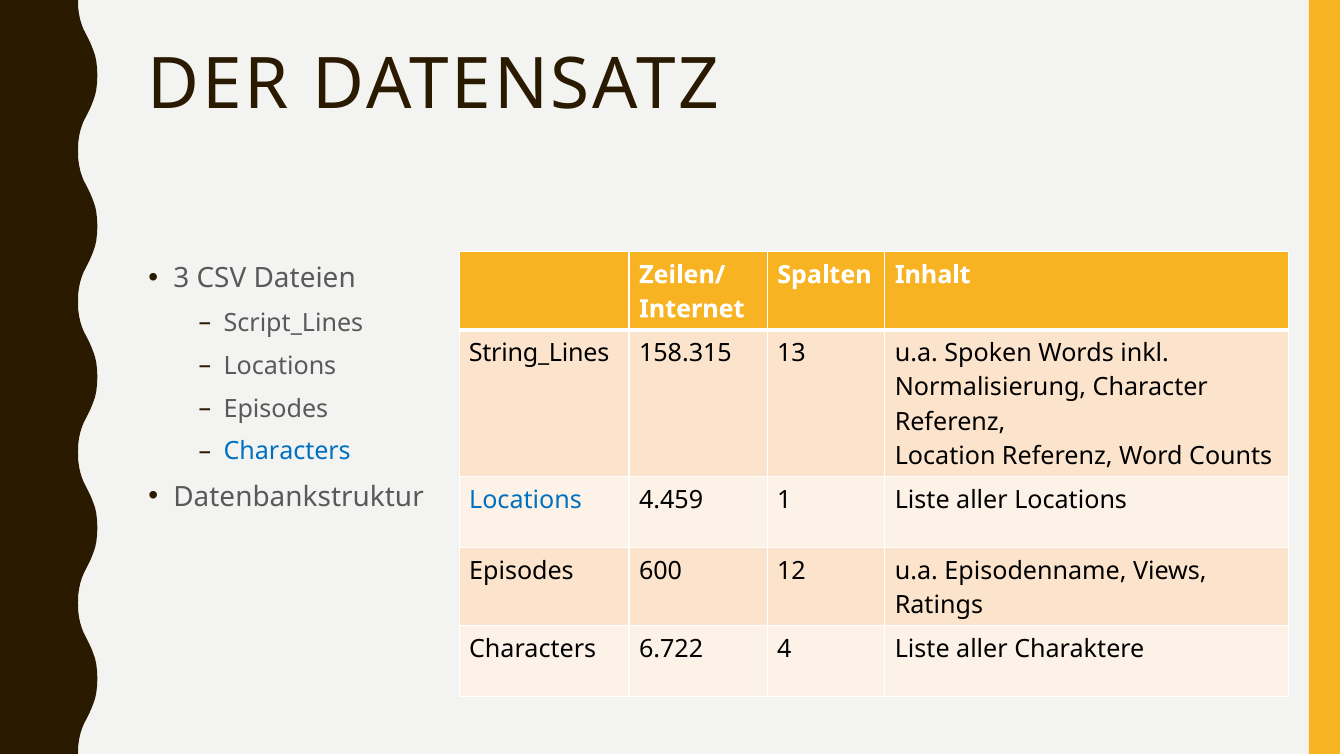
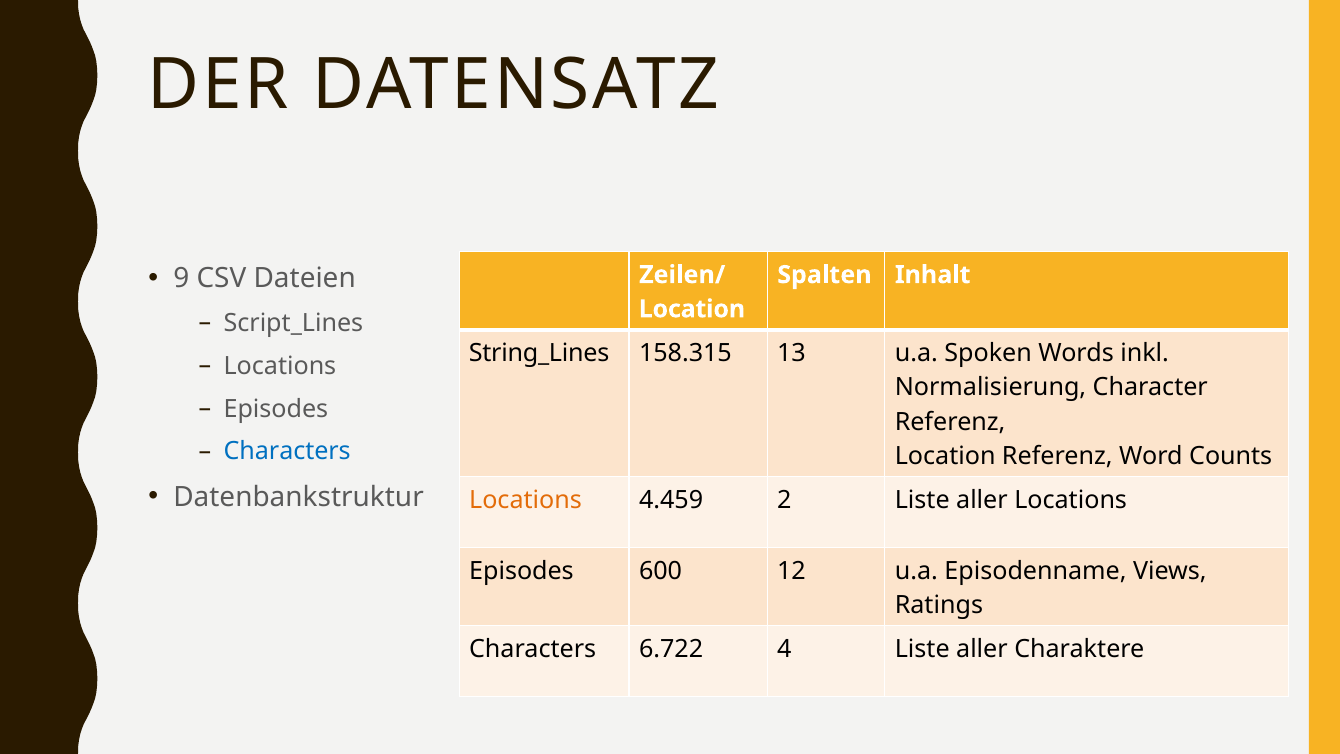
3: 3 -> 9 (181, 278)
Internet: Internet -> Location (692, 309)
Locations colour: blue -> orange (525, 500)
1: 1 -> 2 (784, 500)
